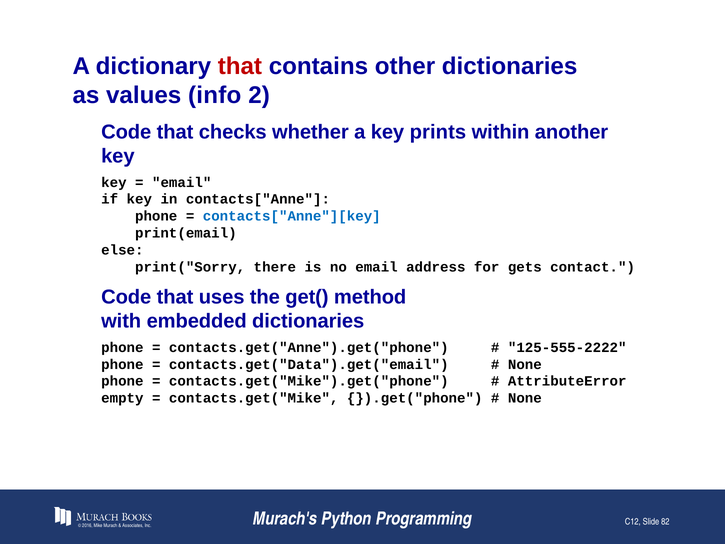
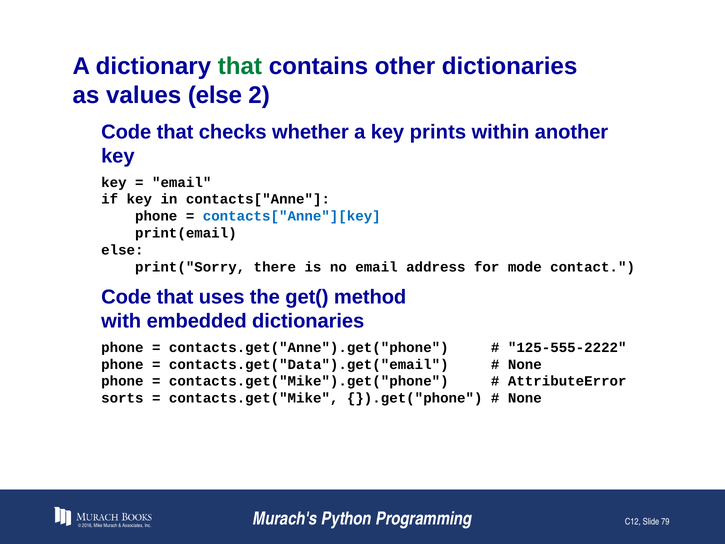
that colour: red -> green (240, 66)
values info: info -> else (215, 95)
gets: gets -> mode (525, 267)
empty: empty -> sorts (122, 398)
82: 82 -> 79 (665, 522)
